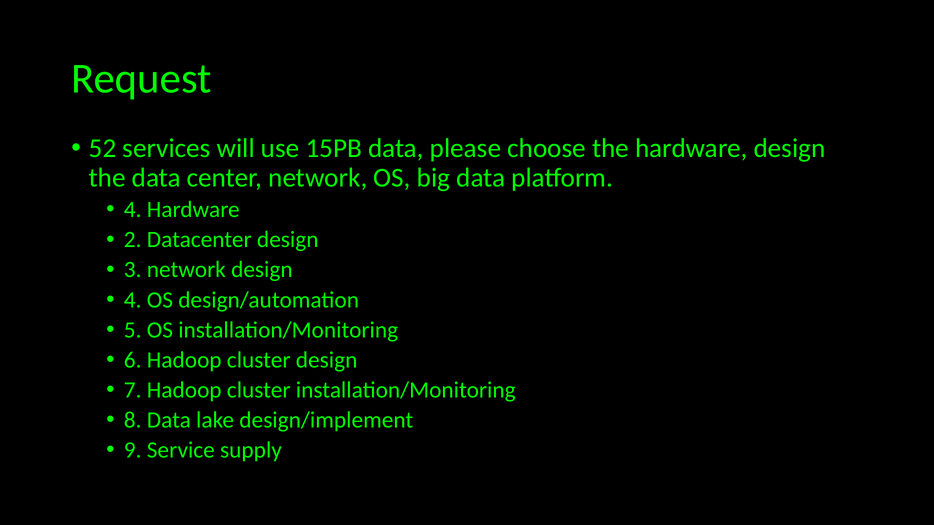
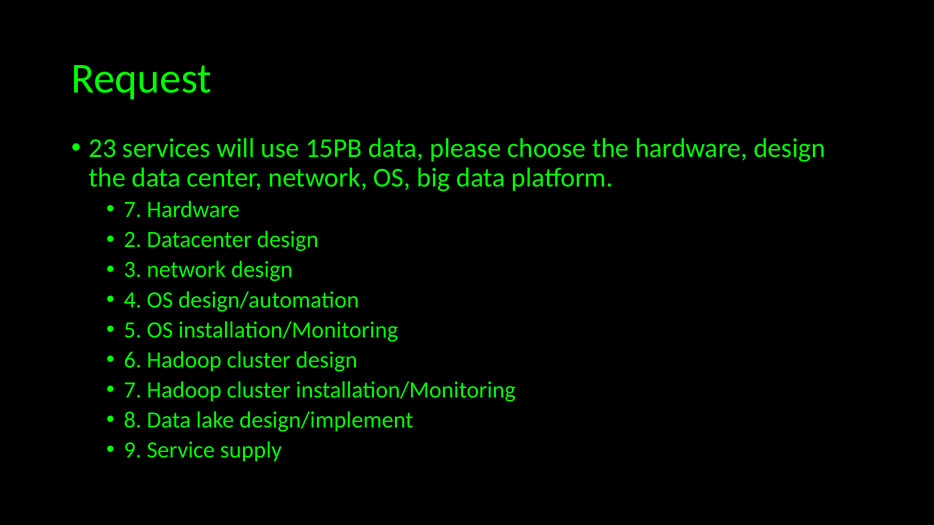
52: 52 -> 23 (103, 148)
4: 4 -> 7 (133, 210)
